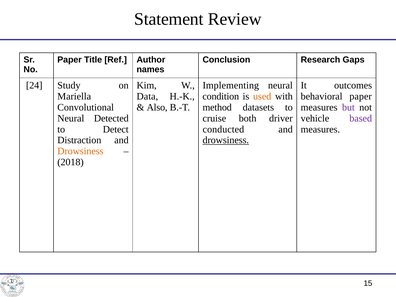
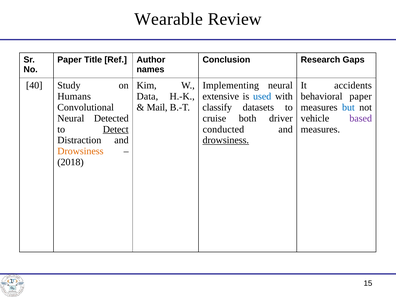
Statement: Statement -> Wearable (169, 19)
24: 24 -> 40 (34, 85)
outcomes: outcomes -> accidents (353, 85)
Mariella: Mariella -> Humans (74, 96)
condition: condition -> extensive (221, 96)
used colour: orange -> blue (262, 96)
Also: Also -> Mail (157, 107)
method: method -> classify (217, 107)
but colour: purple -> blue (348, 107)
Detect underline: none -> present (116, 129)
